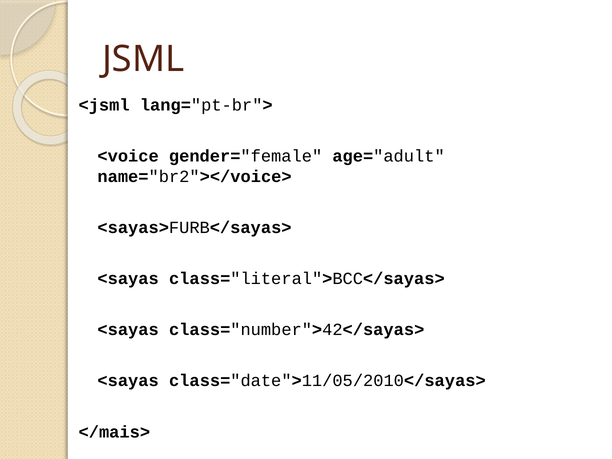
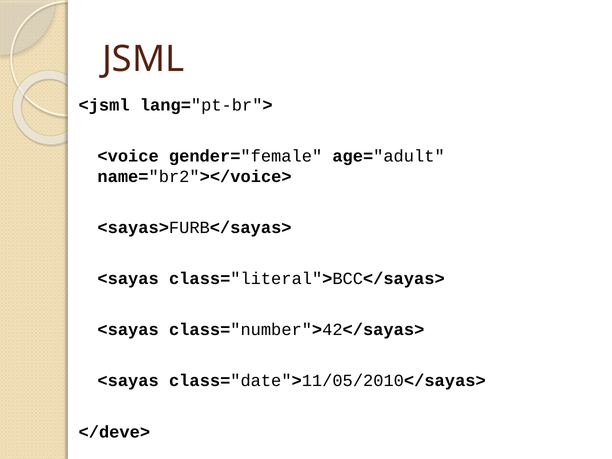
</mais>: </mais> -> </deve> (114, 432)
